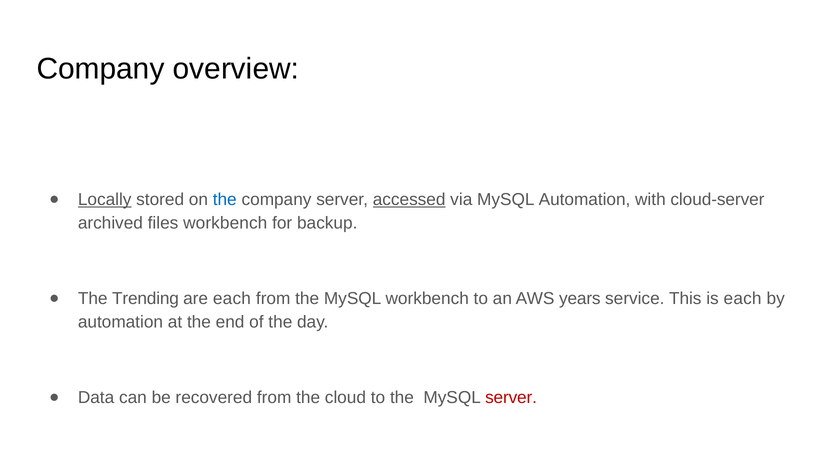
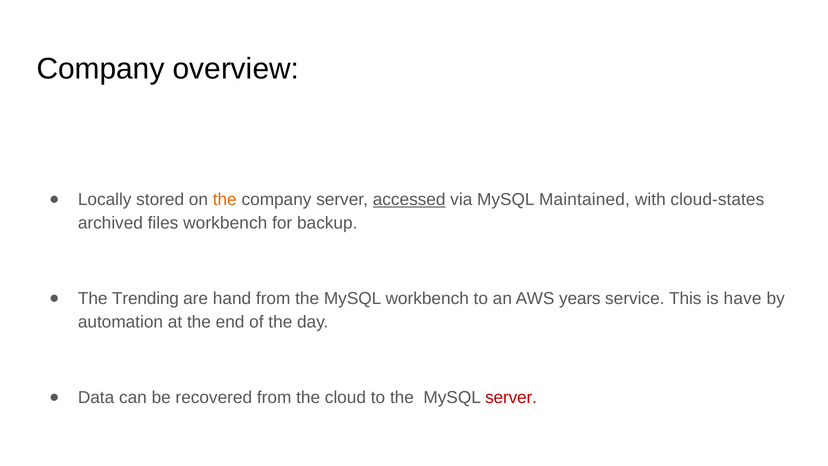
Locally underline: present -> none (105, 199)
the colour: blue -> orange (225, 199)
MySQL Automation: Automation -> Maintained (584, 199)
cloud-server: cloud-server -> cloud-states (717, 199)
are each: each -> hand (232, 298)
is each: each -> have (743, 298)
